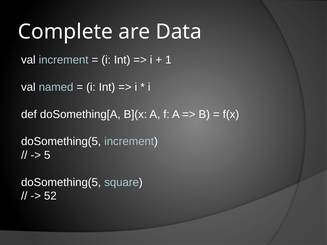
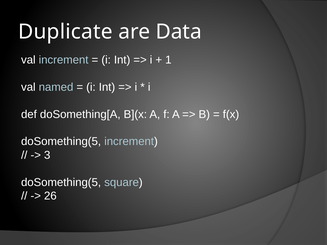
Complete: Complete -> Duplicate (65, 32)
5: 5 -> 3 (47, 155)
52: 52 -> 26 (50, 196)
